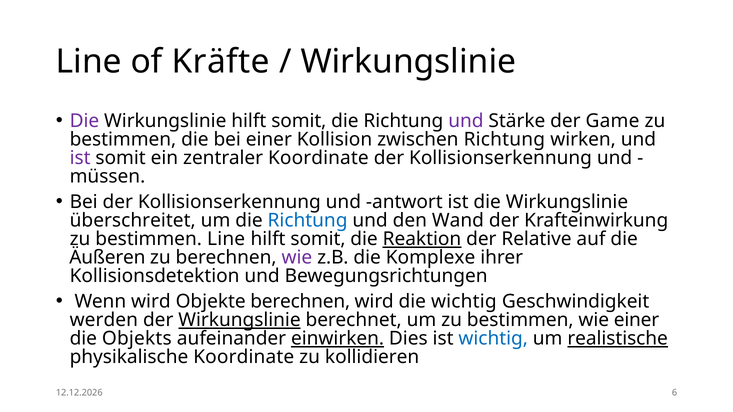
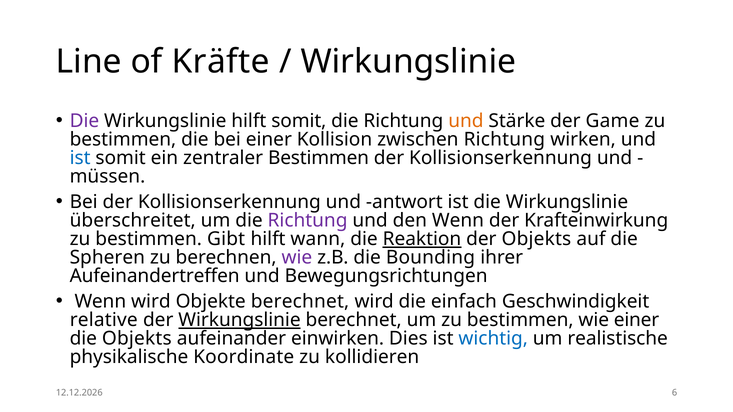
und colour: purple -> orange (466, 121)
ist colour: purple -> blue (80, 158)
zentraler Koordinate: Koordinate -> Bestimmen (319, 158)
Richtung colour: blue -> purple (308, 221)
den Wand: Wand -> Wenn (458, 221)
bestimmen Line: Line -> Gibt (226, 239)
somit: somit -> wann (318, 239)
der Relative: Relative -> Objekts (536, 239)
Äußeren: Äußeren -> Spheren (107, 258)
Komplexe: Komplexe -> Bounding (430, 258)
Kollisionsdetektion: Kollisionsdetektion -> Aufeinandertreffen (155, 276)
Objekte berechnen: berechnen -> berechnet (300, 302)
die wichtig: wichtig -> einfach (464, 302)
werden: werden -> relative (104, 320)
einwirken underline: present -> none (338, 339)
realistische underline: present -> none (618, 339)
